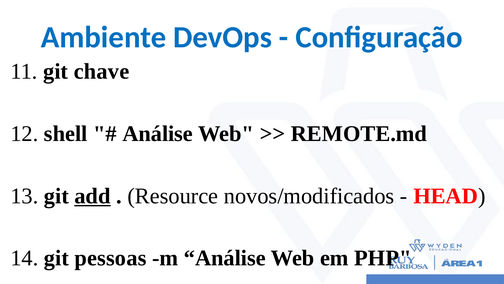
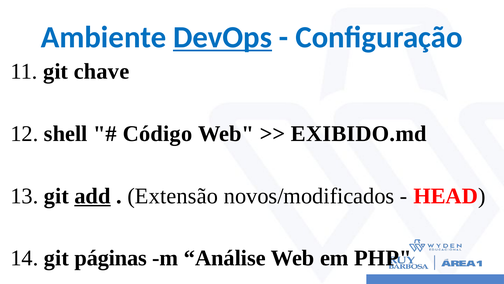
DevOps underline: none -> present (223, 37)
Análise: Análise -> Código (158, 133)
REMOTE.md: REMOTE.md -> EXIBIDO.md (359, 133)
Resource: Resource -> Extensão (173, 196)
pessoas: pessoas -> páginas (111, 258)
